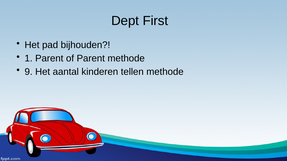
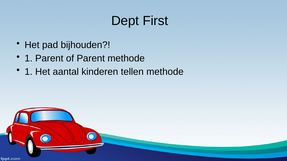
9: 9 -> 1 (29, 72)
